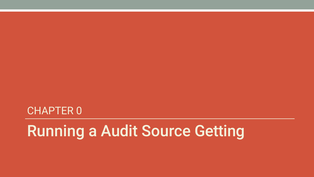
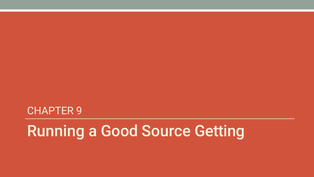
0: 0 -> 9 (79, 111)
Audit: Audit -> Good (119, 131)
